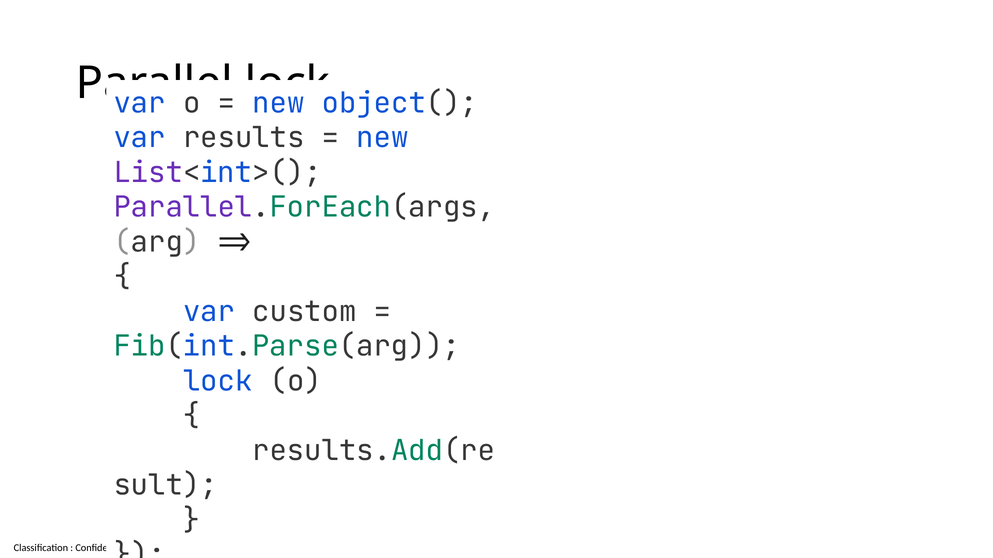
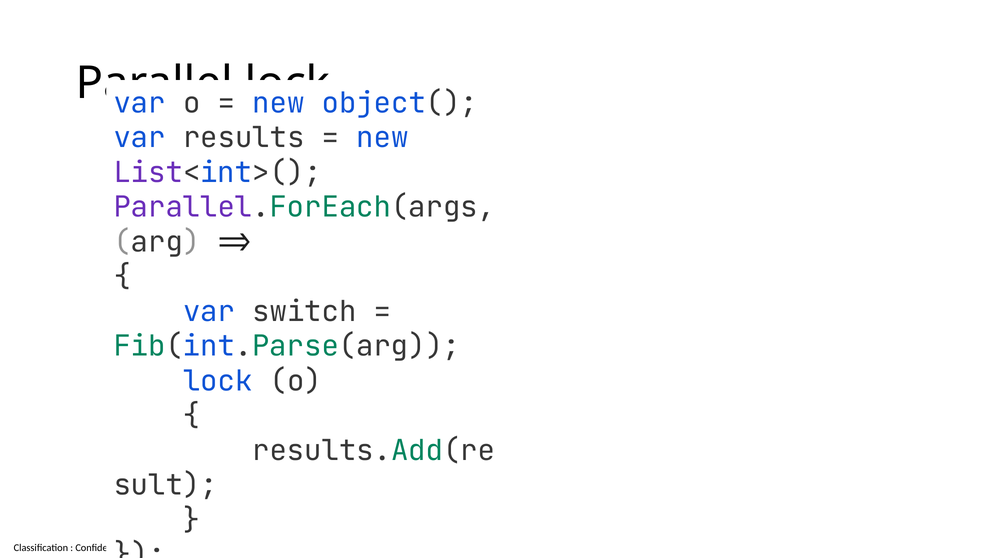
custom: custom -> switch (304, 312)
